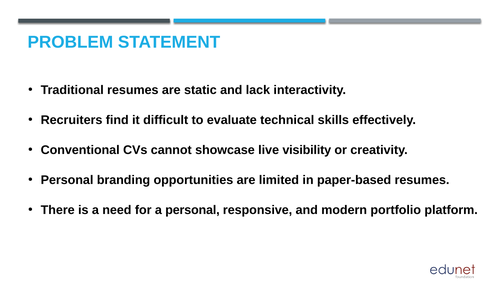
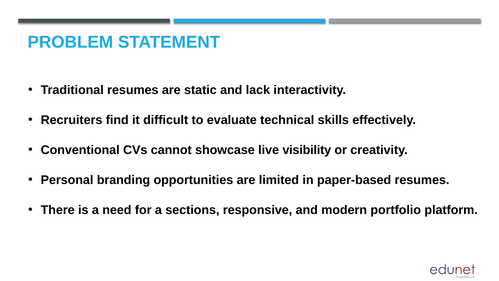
a personal: personal -> sections (192, 210)
